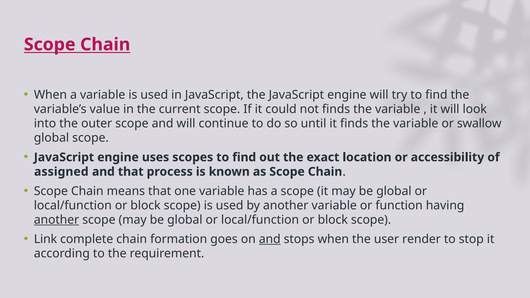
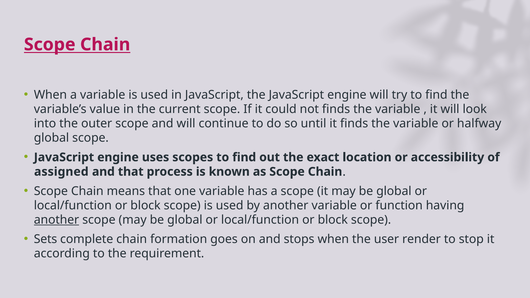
swallow: swallow -> halfway (479, 124)
Link: Link -> Sets (45, 239)
and underline: present -> none (270, 239)
